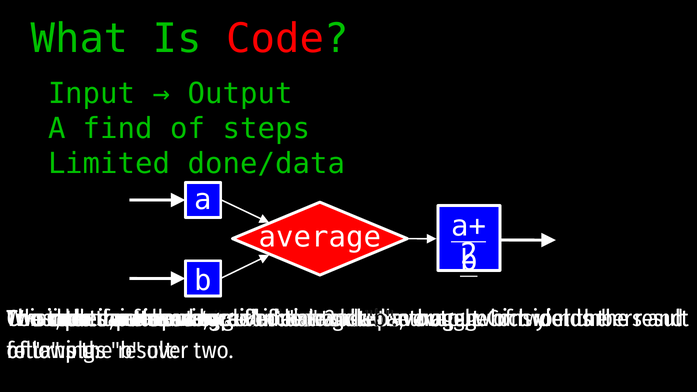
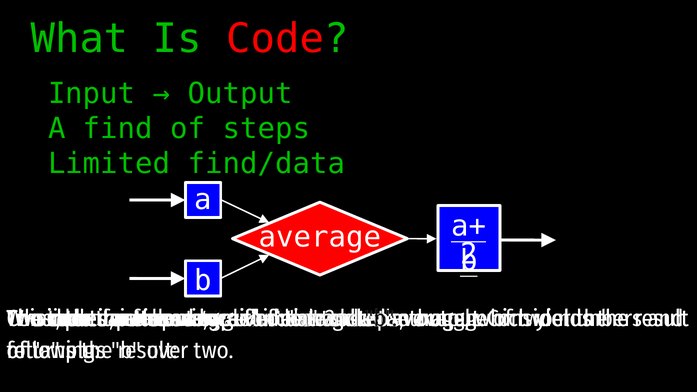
done/data: done/data -> find/data (266, 164)
